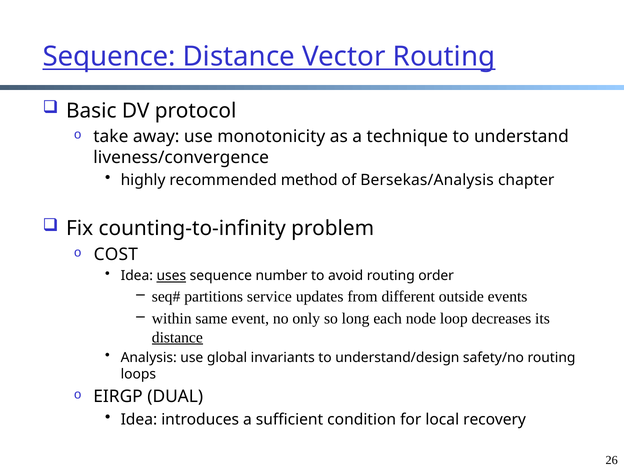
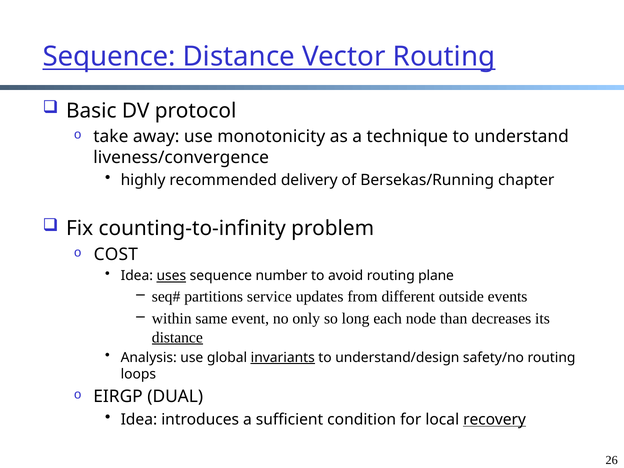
method: method -> delivery (309, 180)
Bersekas/Analysis: Bersekas/Analysis -> Bersekas/Running (427, 180)
order: order -> plane (436, 276)
loop: loop -> than (454, 319)
invariants underline: none -> present (283, 358)
recovery underline: none -> present (495, 420)
